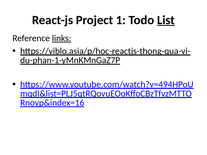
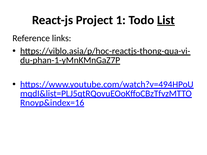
links underline: present -> none (62, 38)
